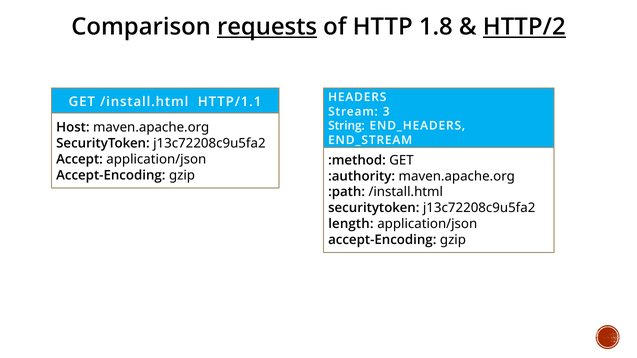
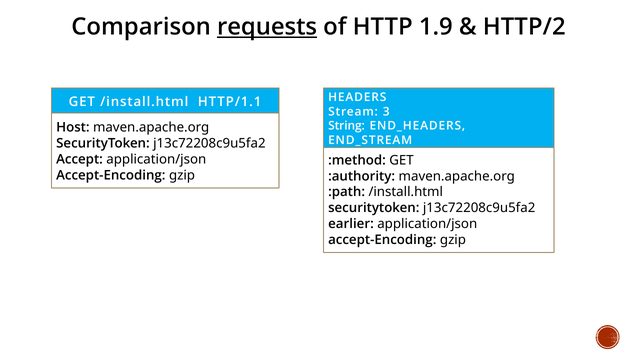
1.8: 1.8 -> 1.9 (436, 27)
HTTP/2 underline: present -> none (524, 27)
length: length -> earlier (351, 224)
